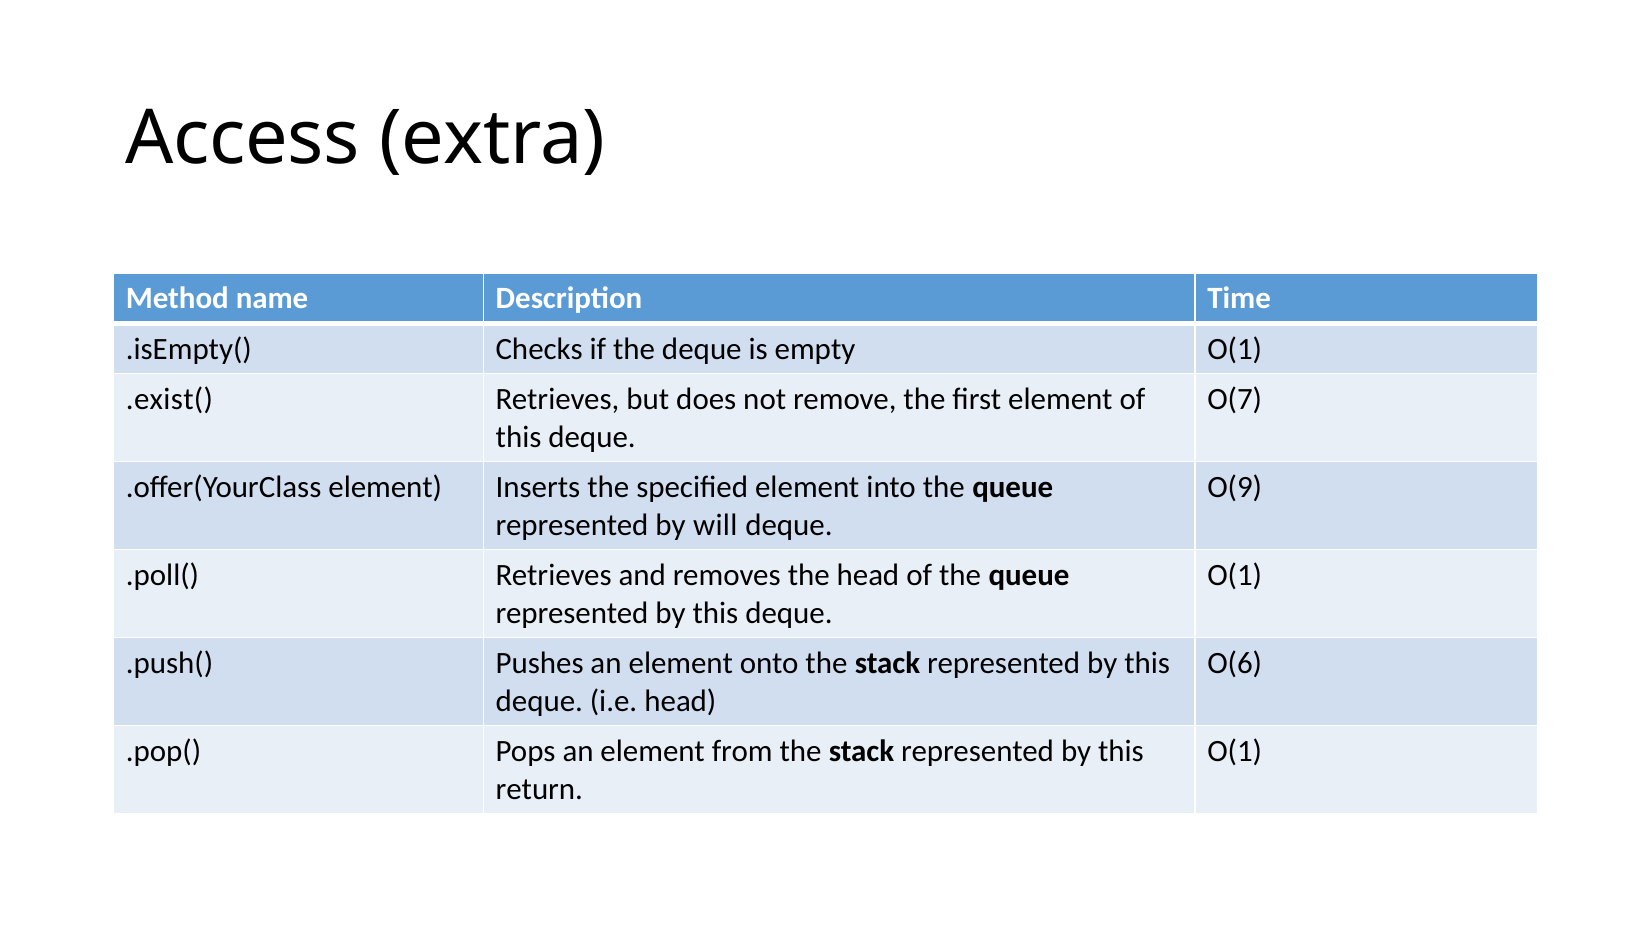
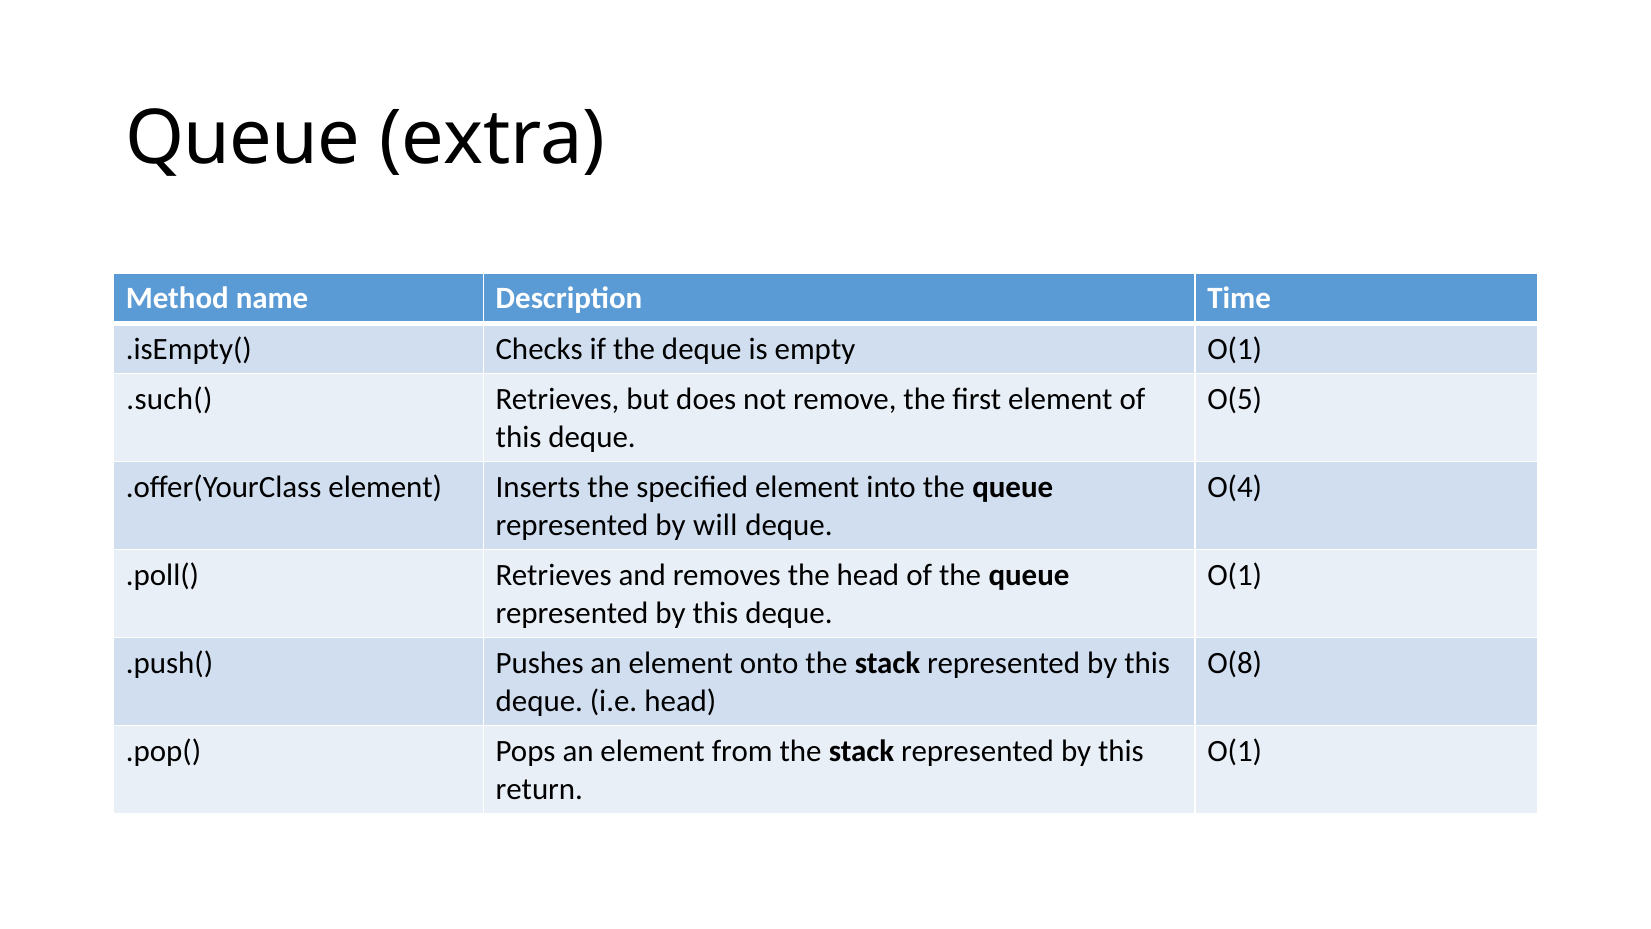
Access: Access -> Queue (243, 139)
.exist(: .exist( -> .such( (169, 399)
O(7: O(7 -> O(5 (1235, 399)
O(9: O(9 -> O(4 (1235, 487)
O(6: O(6 -> O(8 (1235, 663)
